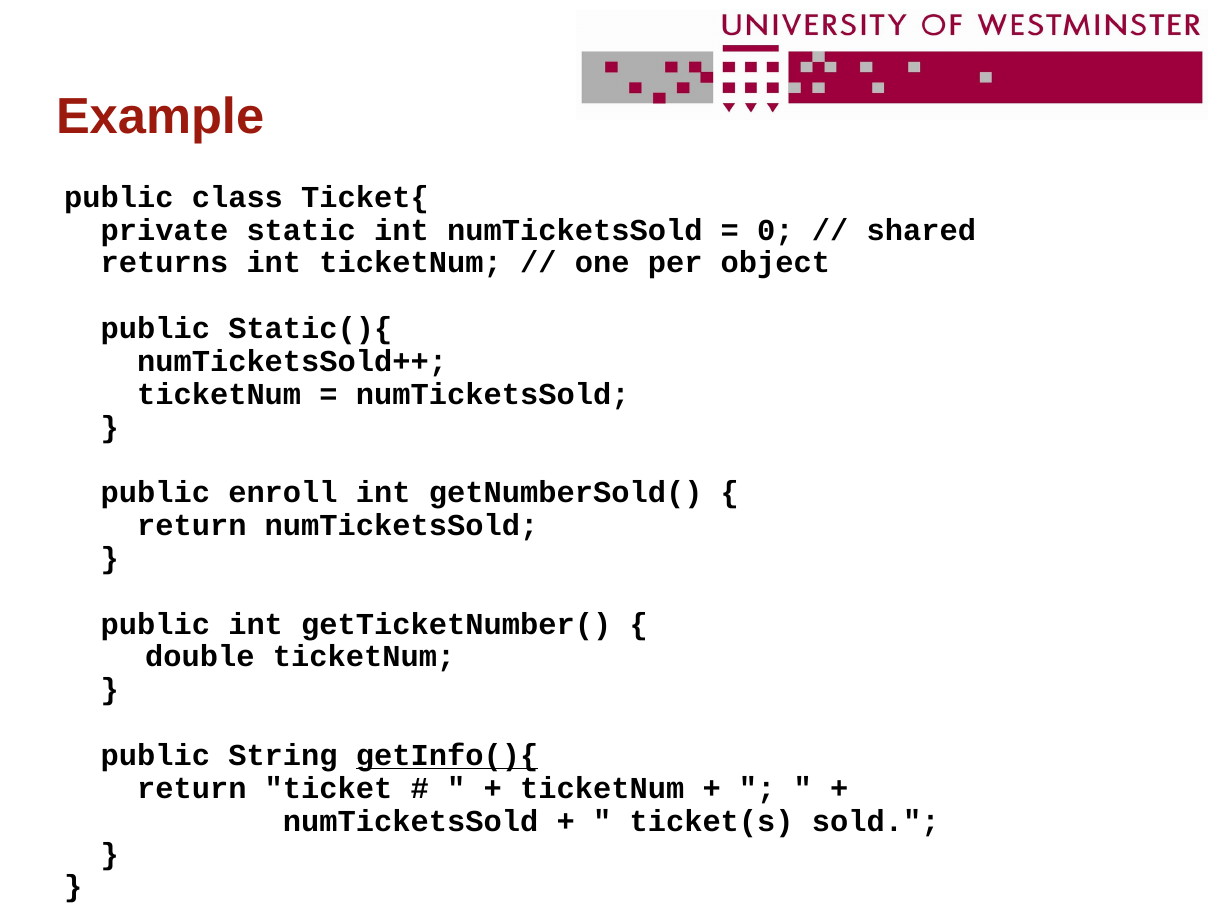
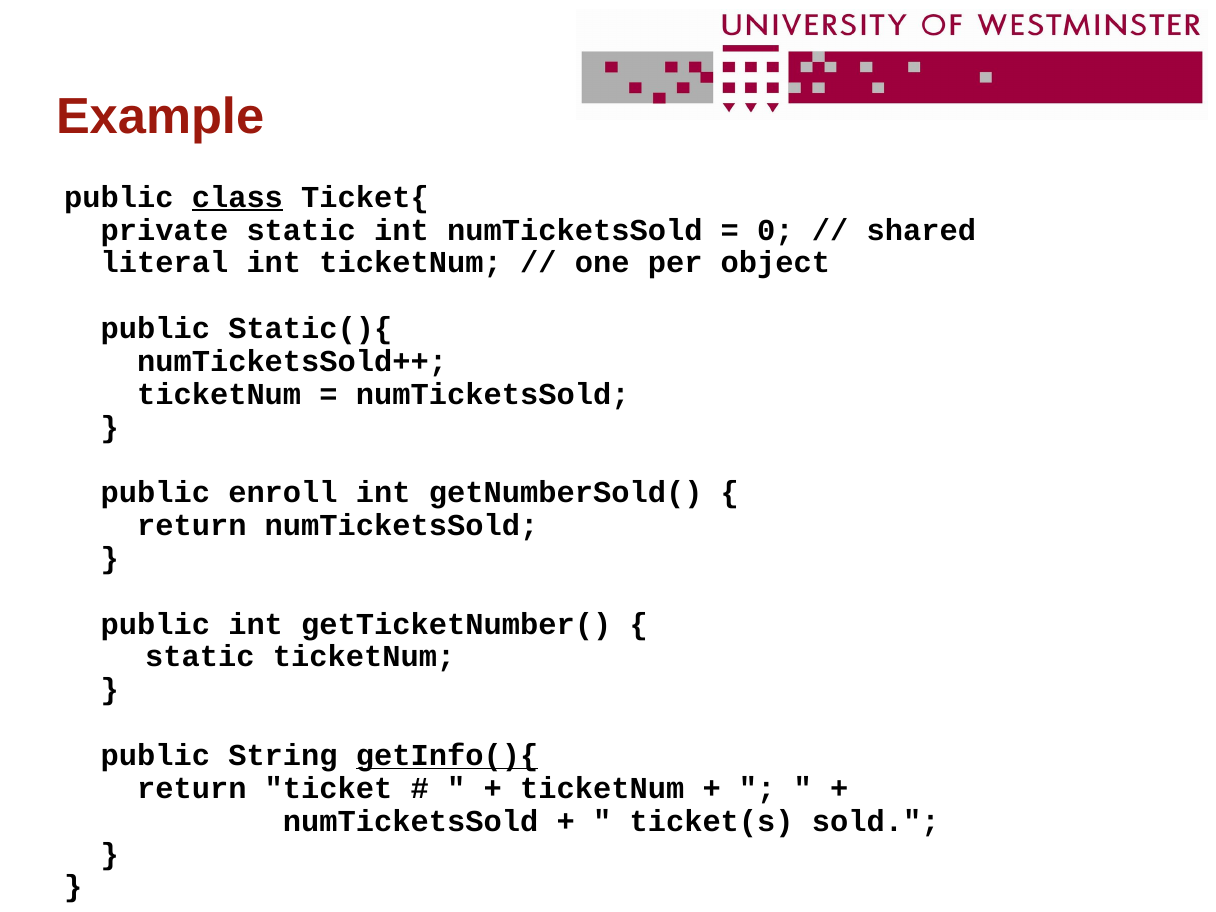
class underline: none -> present (237, 197)
returns: returns -> literal (164, 263)
double: double -> static (200, 657)
